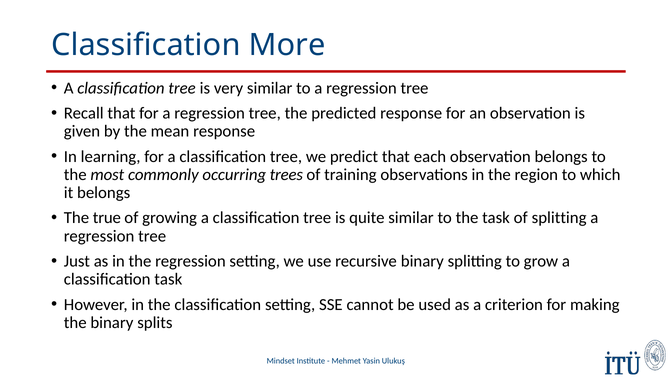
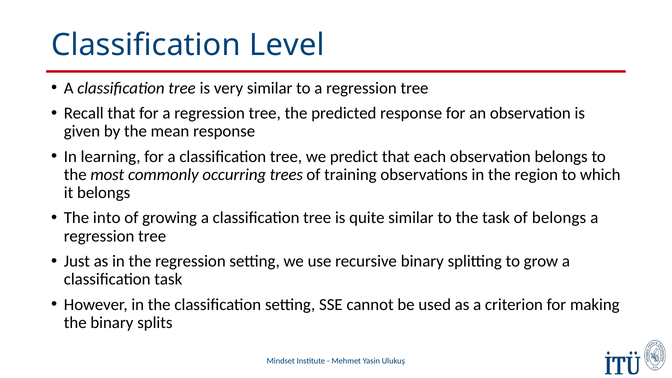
More: More -> Level (287, 45)
true: true -> into (107, 218)
of splitting: splitting -> belongs (559, 218)
